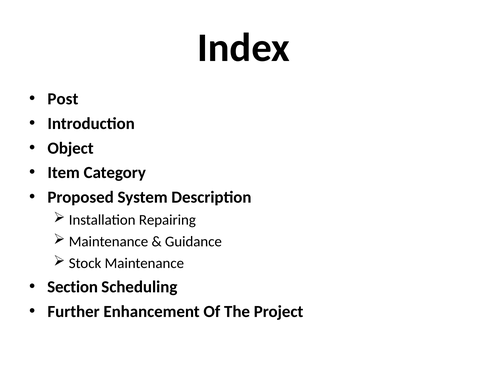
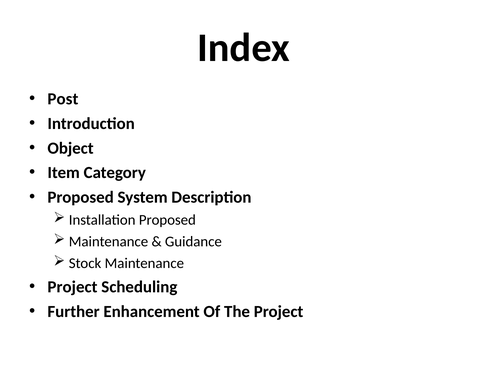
Installation Repairing: Repairing -> Proposed (167, 220)
Section: Section -> Project (72, 287)
